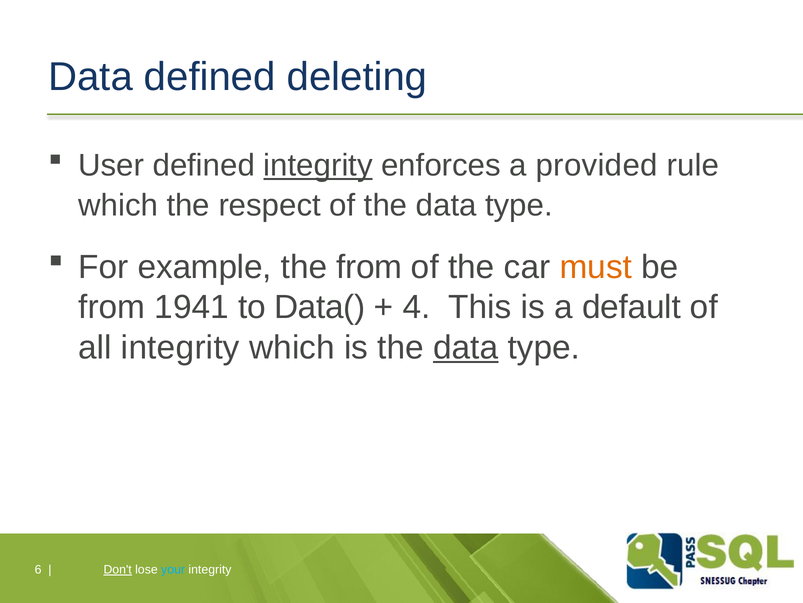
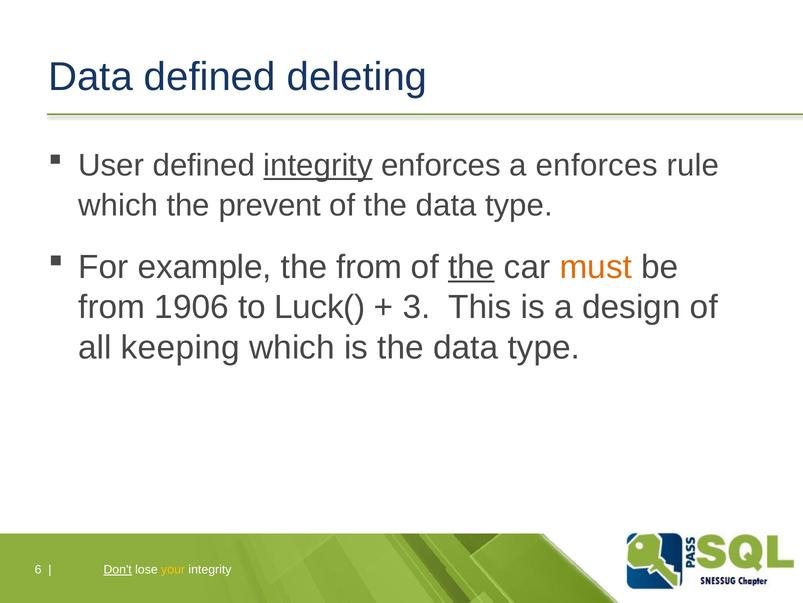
a provided: provided -> enforces (597, 165)
respect: respect -> prevent (270, 205)
the underline: none -> present (471, 267)
1941: 1941 -> 1906 (192, 307)
Data(: Data( -> Luck( (320, 307)
4: 4 -> 3 (417, 307)
default: default -> design (631, 307)
all integrity: integrity -> keeping (180, 347)
data underline: present -> none (466, 347)
your colour: light blue -> yellow (173, 569)
